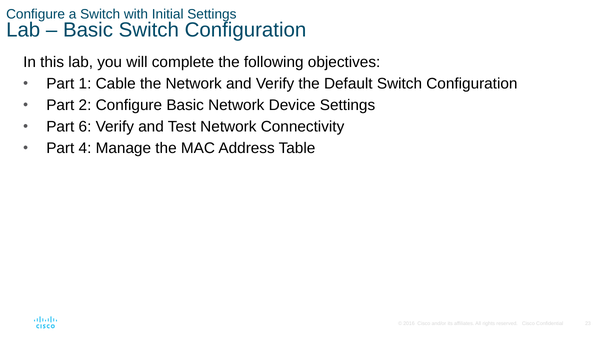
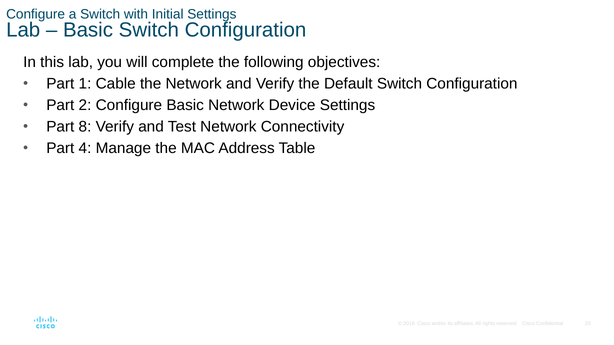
6: 6 -> 8 (85, 127)
